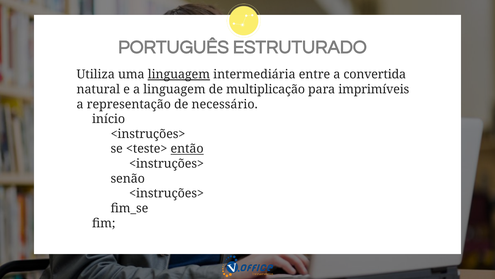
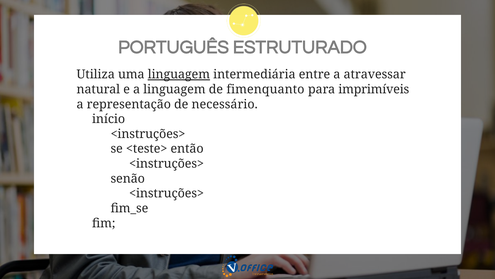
convertida: convertida -> atravessar (375, 74)
multiplicação: multiplicação -> fimenquanto (265, 89)
então underline: present -> none (187, 149)
